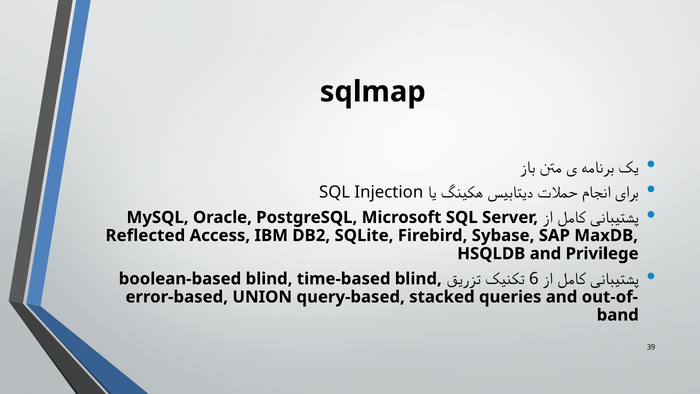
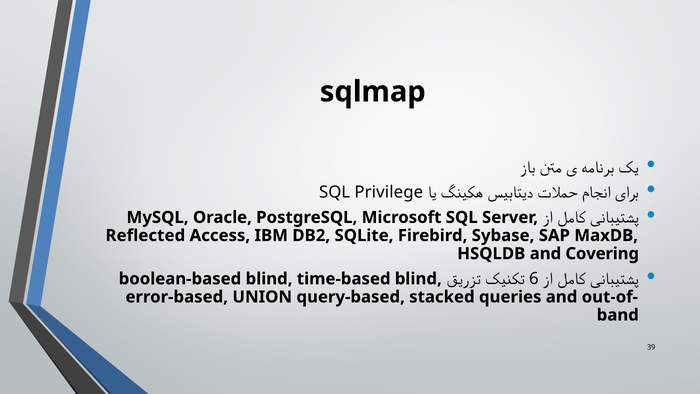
Injection: Injection -> Privilege (389, 192)
Privilege: Privilege -> Covering (602, 253)
